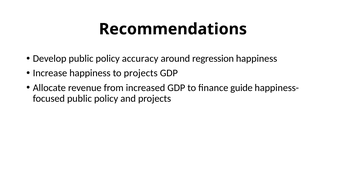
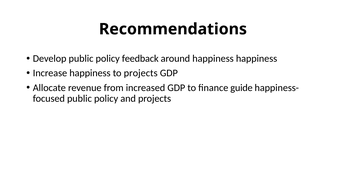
accuracy: accuracy -> feedback (140, 58)
around regression: regression -> happiness (213, 58)
